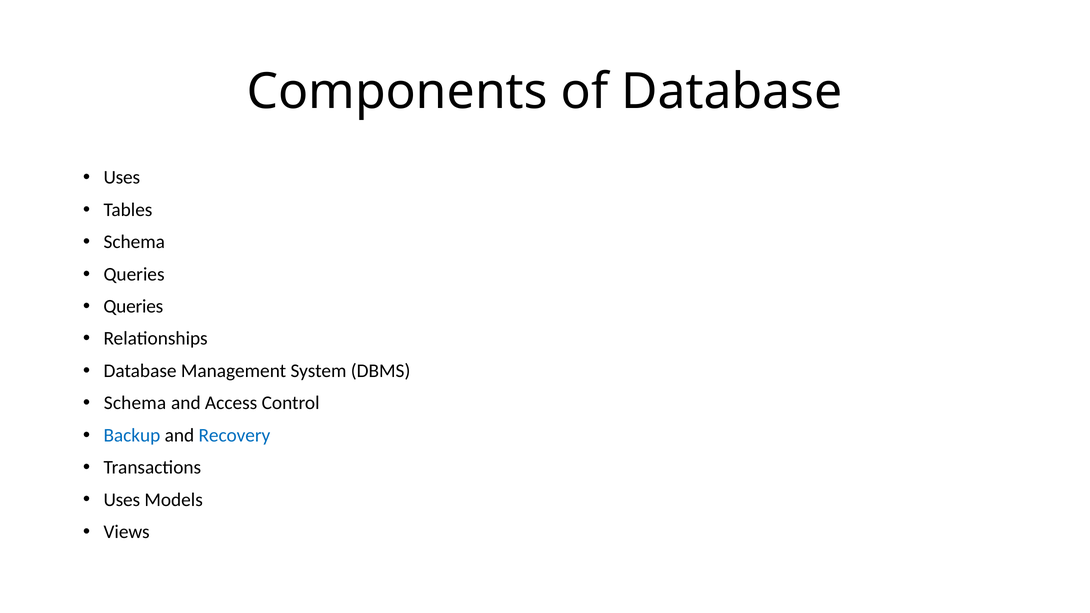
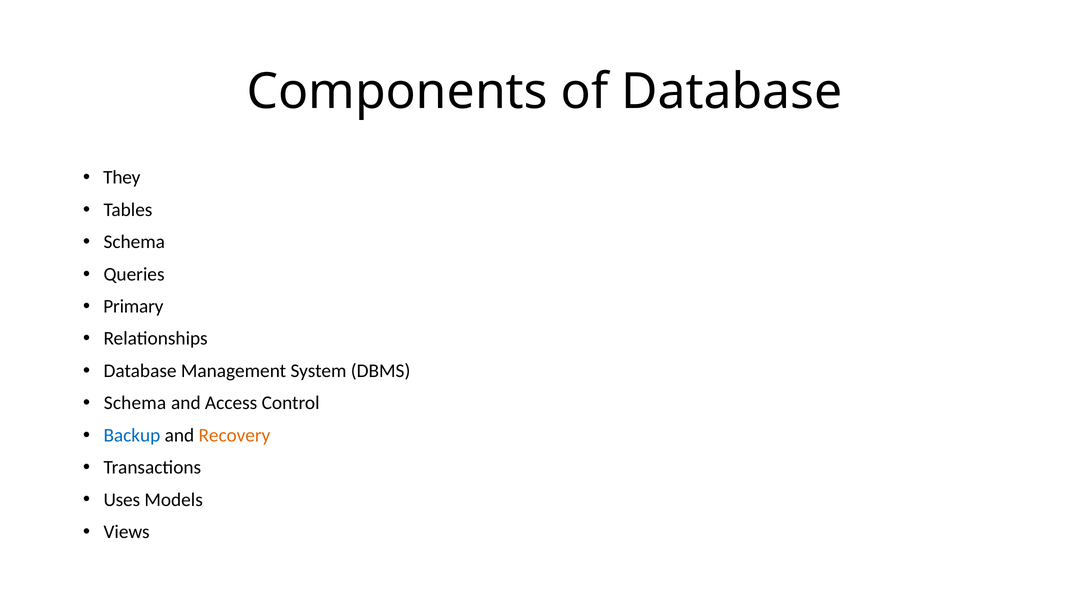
Uses: Uses -> They (122, 178)
Queries: Queries -> Primary (133, 306)
Recovery colour: blue -> orange (234, 435)
